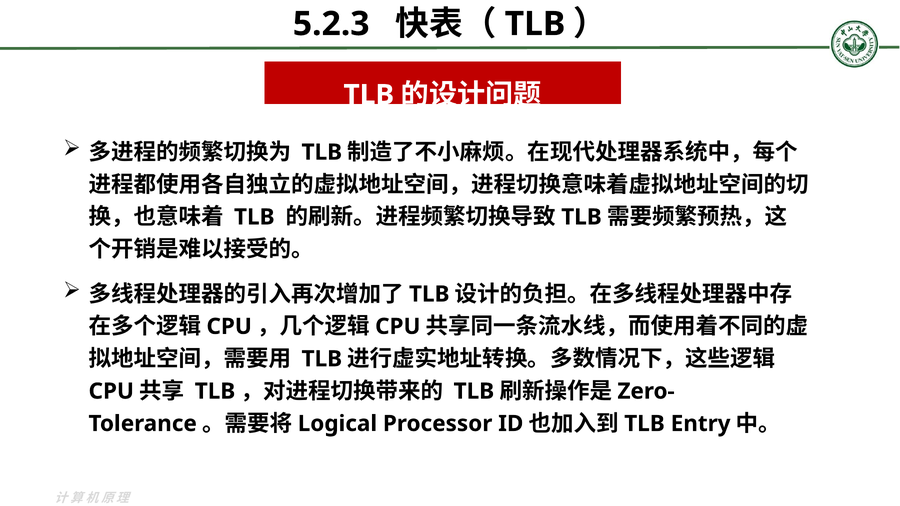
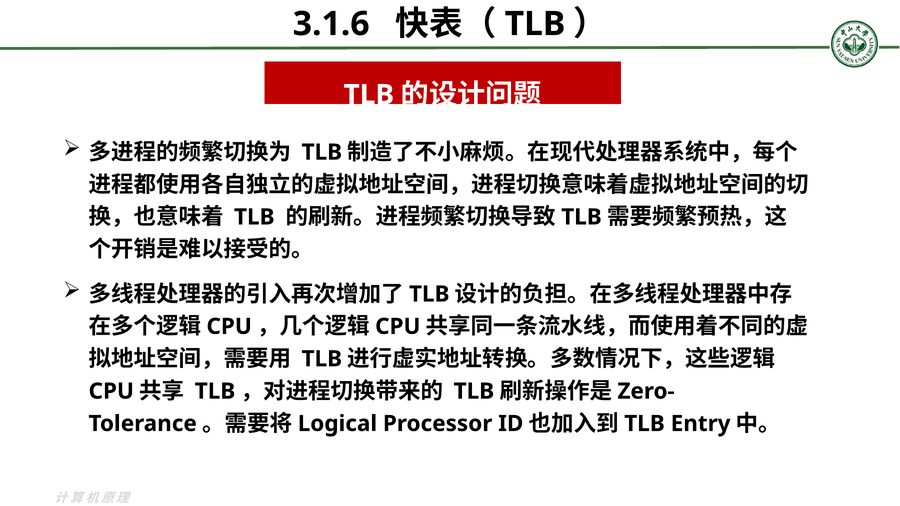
5.2.3: 5.2.3 -> 3.1.6 (331, 24)
